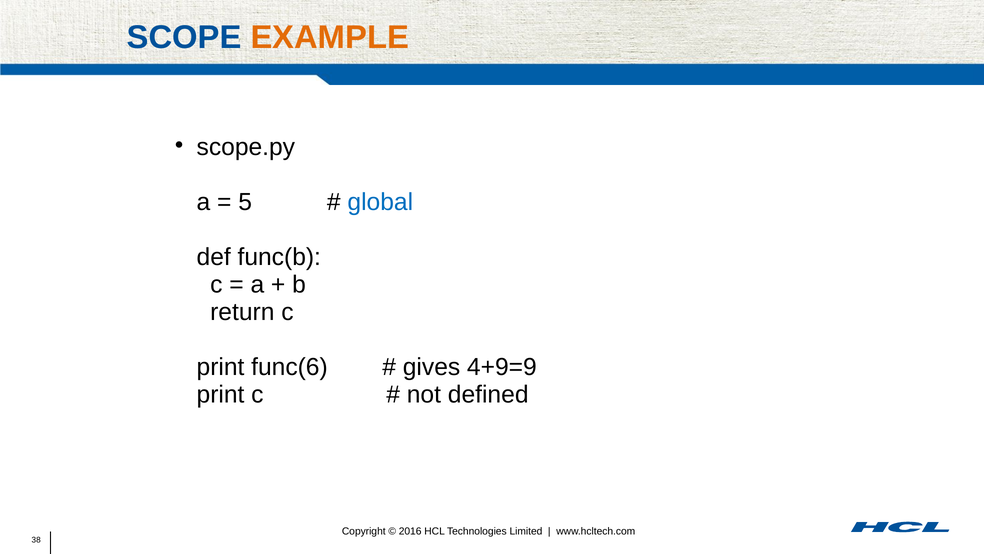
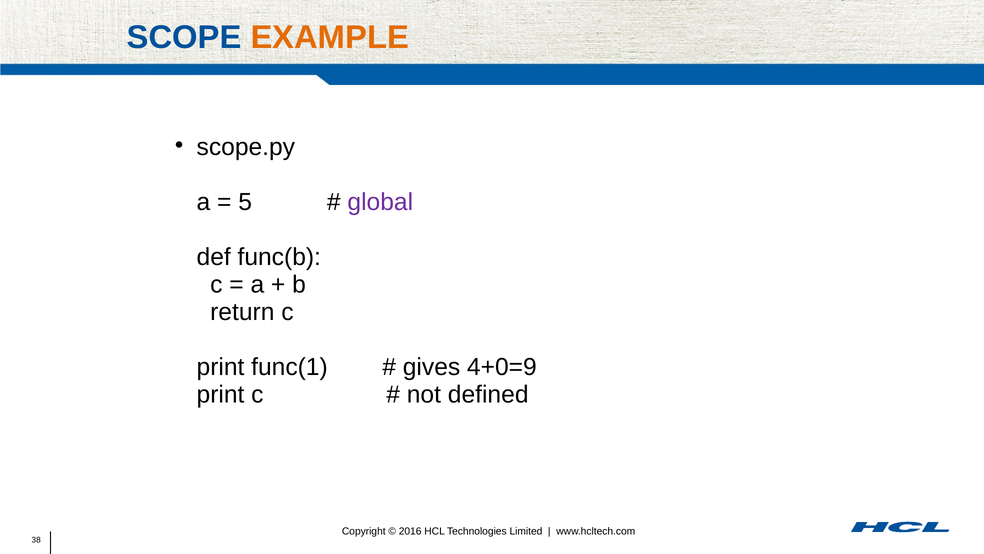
global colour: blue -> purple (380, 202)
func(6: func(6 -> func(1 (289, 367)
4+9=9: 4+9=9 -> 4+0=9 (502, 367)
